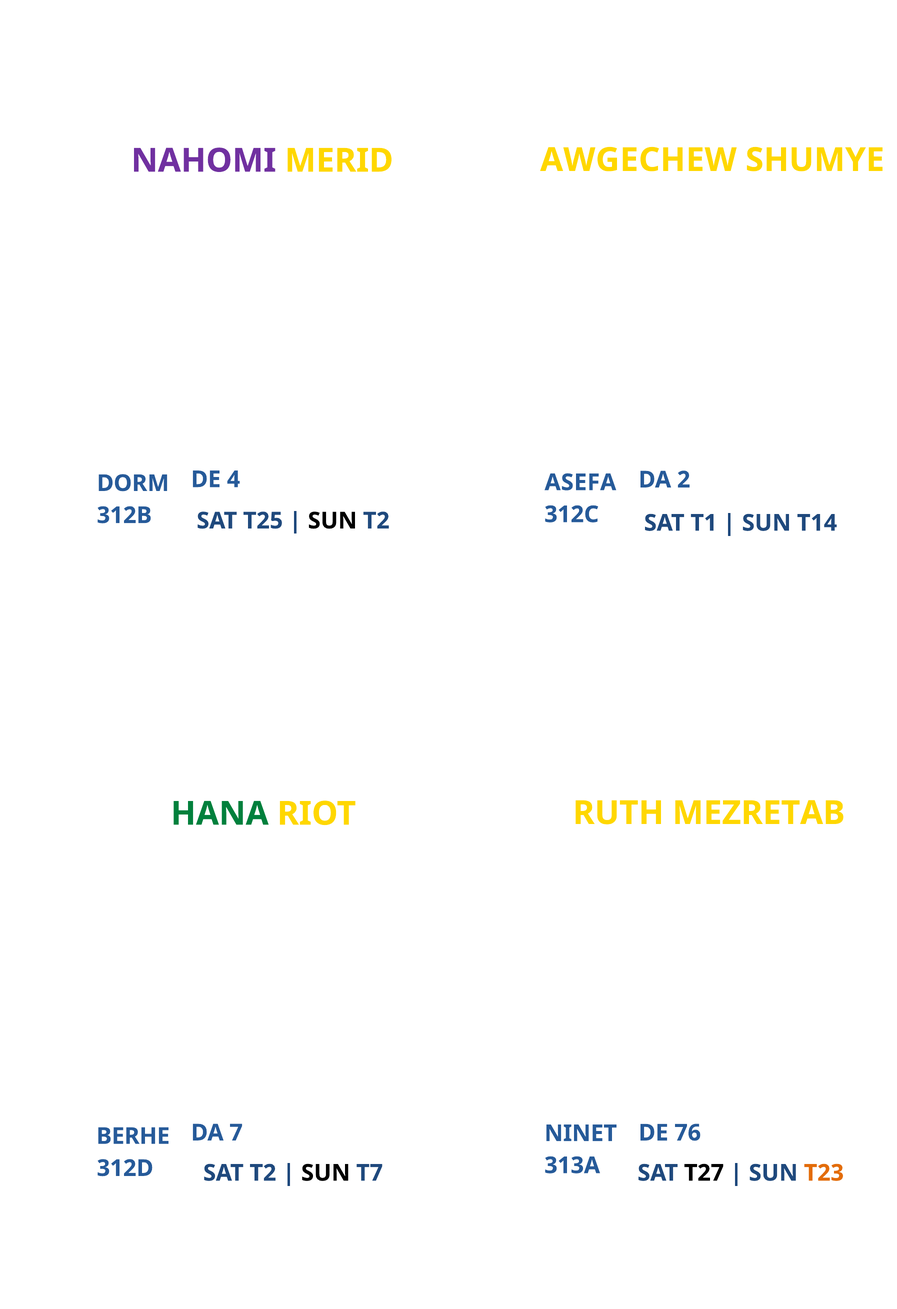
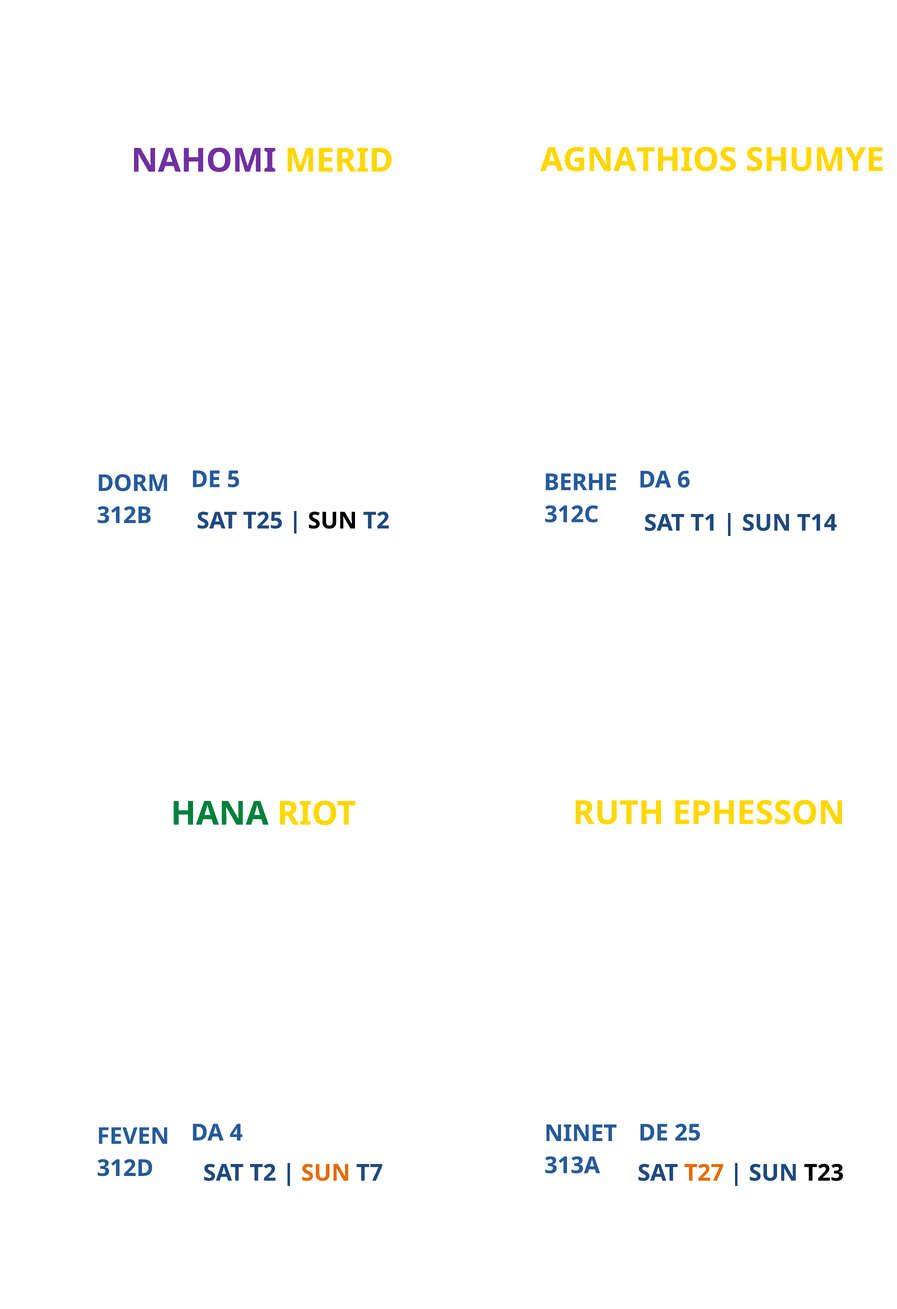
AWGECHEW: AWGECHEW -> AGNATHIOS (639, 160)
4: 4 -> 5 (234, 480)
2: 2 -> 6 (684, 480)
ASEFA: ASEFA -> BERHE (581, 483)
MEZRETAB: MEZRETAB -> EPHESSON (759, 813)
7: 7 -> 4 (236, 1133)
76: 76 -> 25 (688, 1133)
BERHE: BERHE -> FEVEN (133, 1137)
SUN colour: black -> orange (326, 1174)
T27 colour: black -> orange (704, 1174)
T23 colour: orange -> black (824, 1174)
